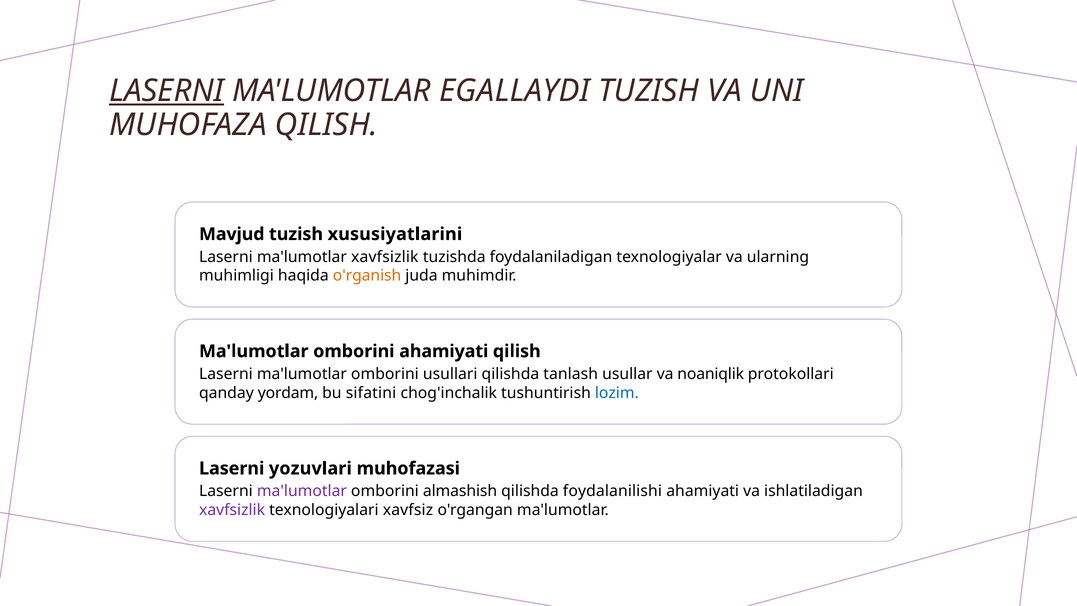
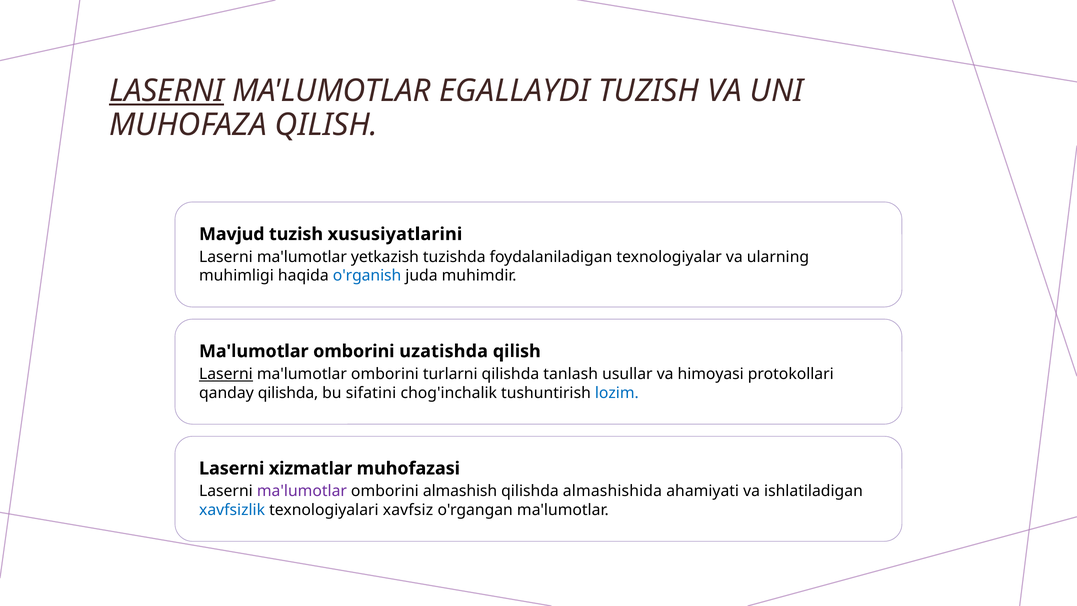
ma'lumotlar xavfsizlik: xavfsizlik -> yetkazish (385, 257)
o'rganish colour: orange -> blue (367, 276)
omborini ahamiyati: ahamiyati -> uzatishda (444, 351)
Laserni underline: none -> present (226, 374)
usullari: usullari -> turlarni (450, 374)
noaniqlik: noaniqlik -> himoyasi (711, 374)
qanday yordam: yordam -> qilishda (288, 393)
yozuvlari: yozuvlari -> xizmatlar (311, 468)
foydalanilishi: foydalanilishi -> almashishida (612, 491)
xavfsizlik colour: purple -> blue (232, 510)
